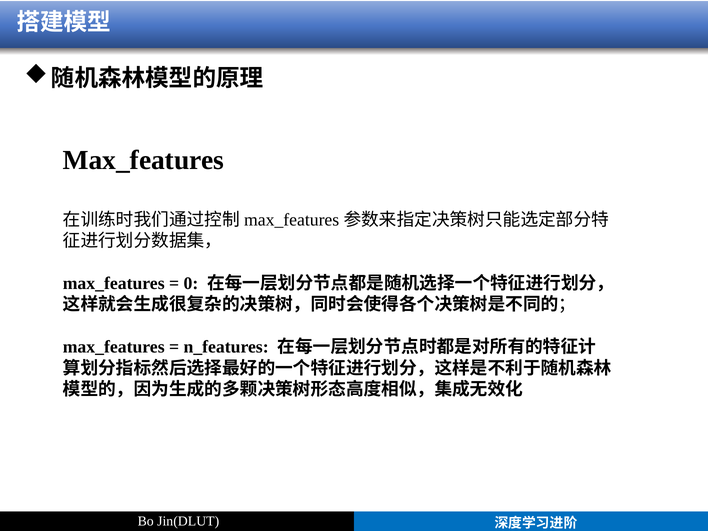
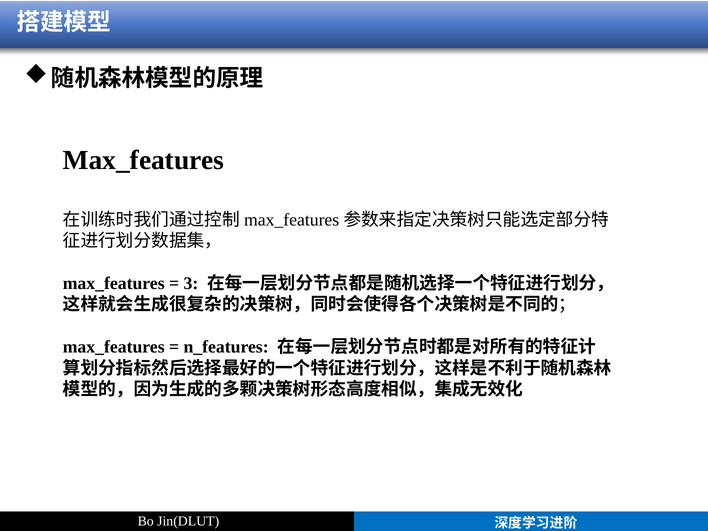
0: 0 -> 3 (191, 283)
